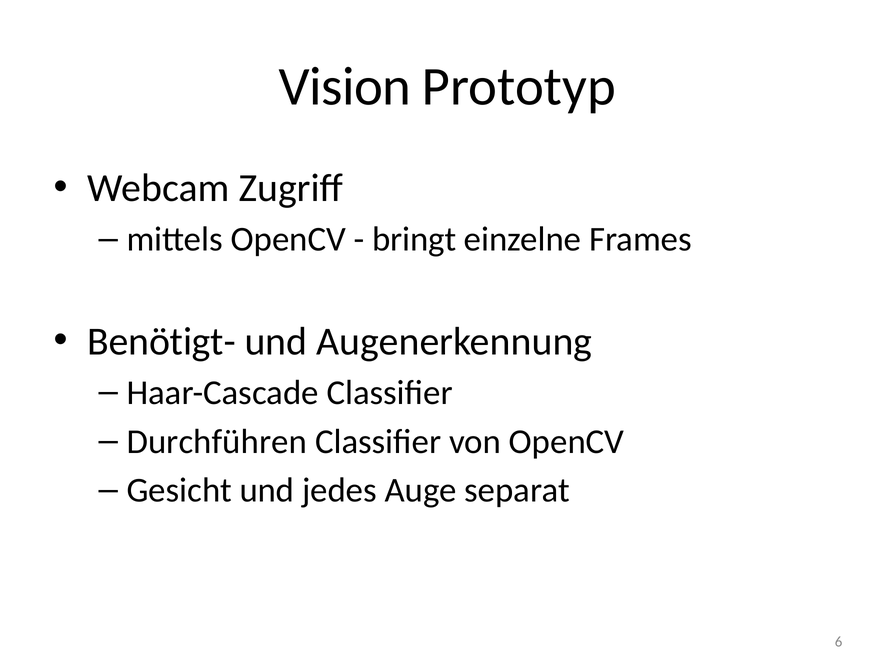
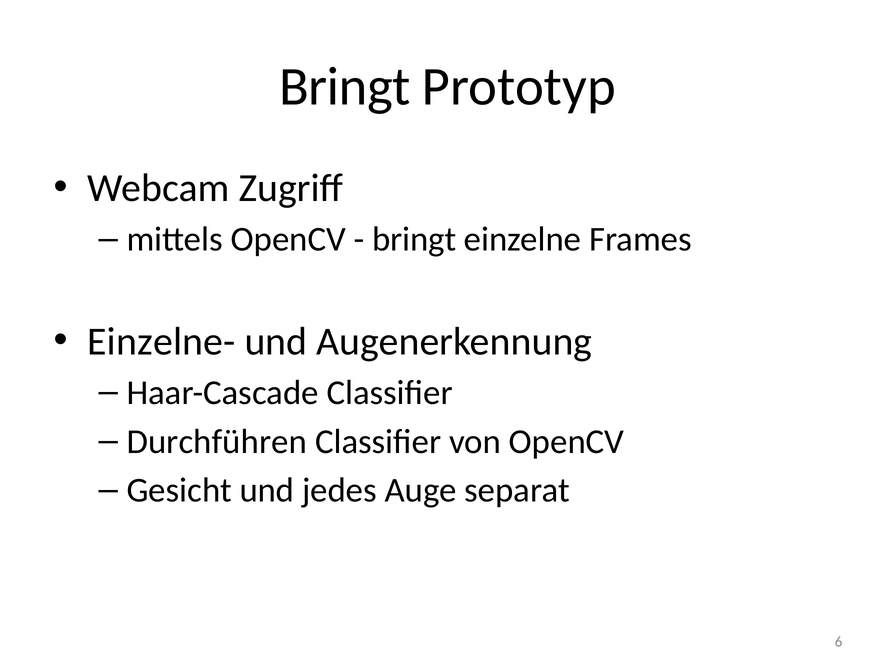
Vision: Vision -> Bringt (345, 87)
Benötigt-: Benötigt- -> Einzelne- (161, 341)
